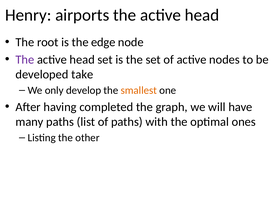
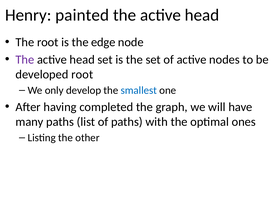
airports: airports -> painted (82, 15)
developed take: take -> root (82, 74)
smallest colour: orange -> blue (139, 90)
